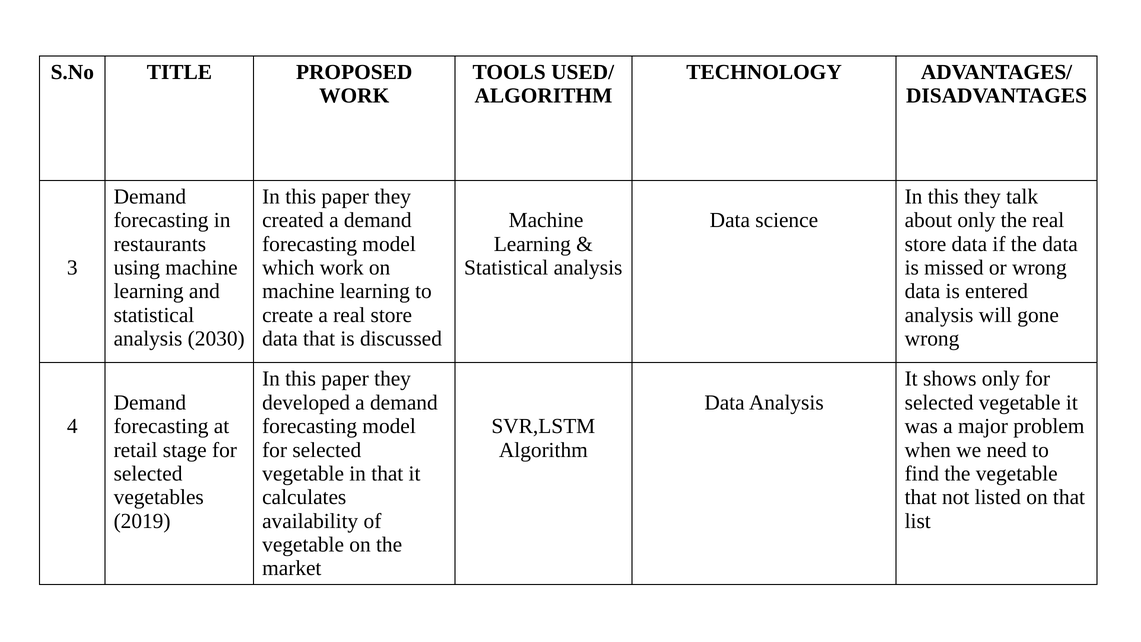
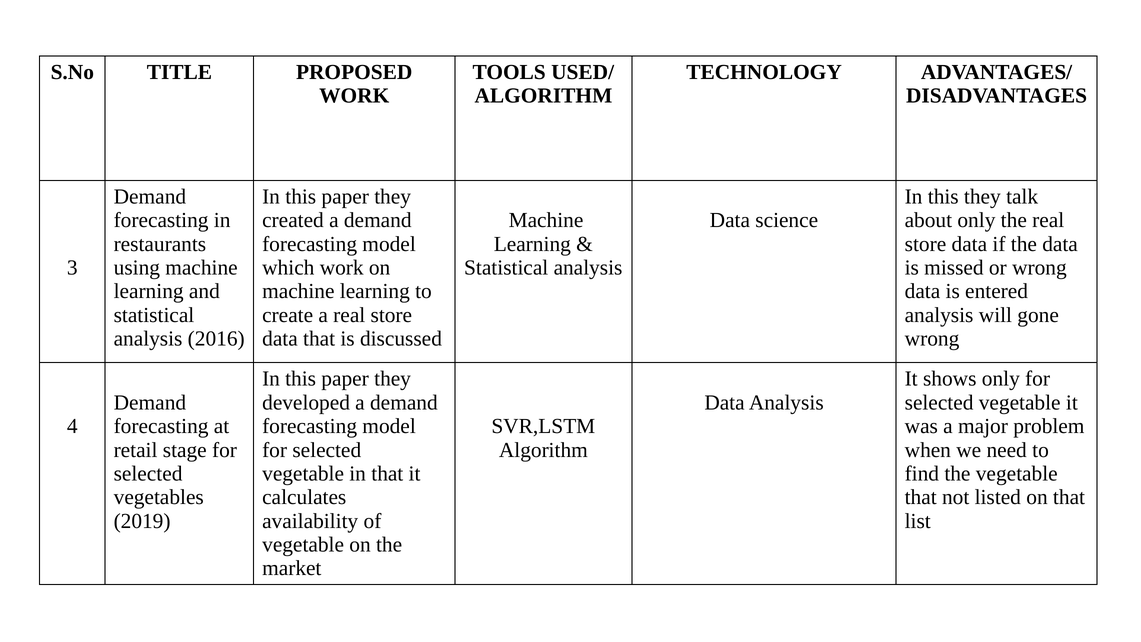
2030: 2030 -> 2016 (216, 339)
